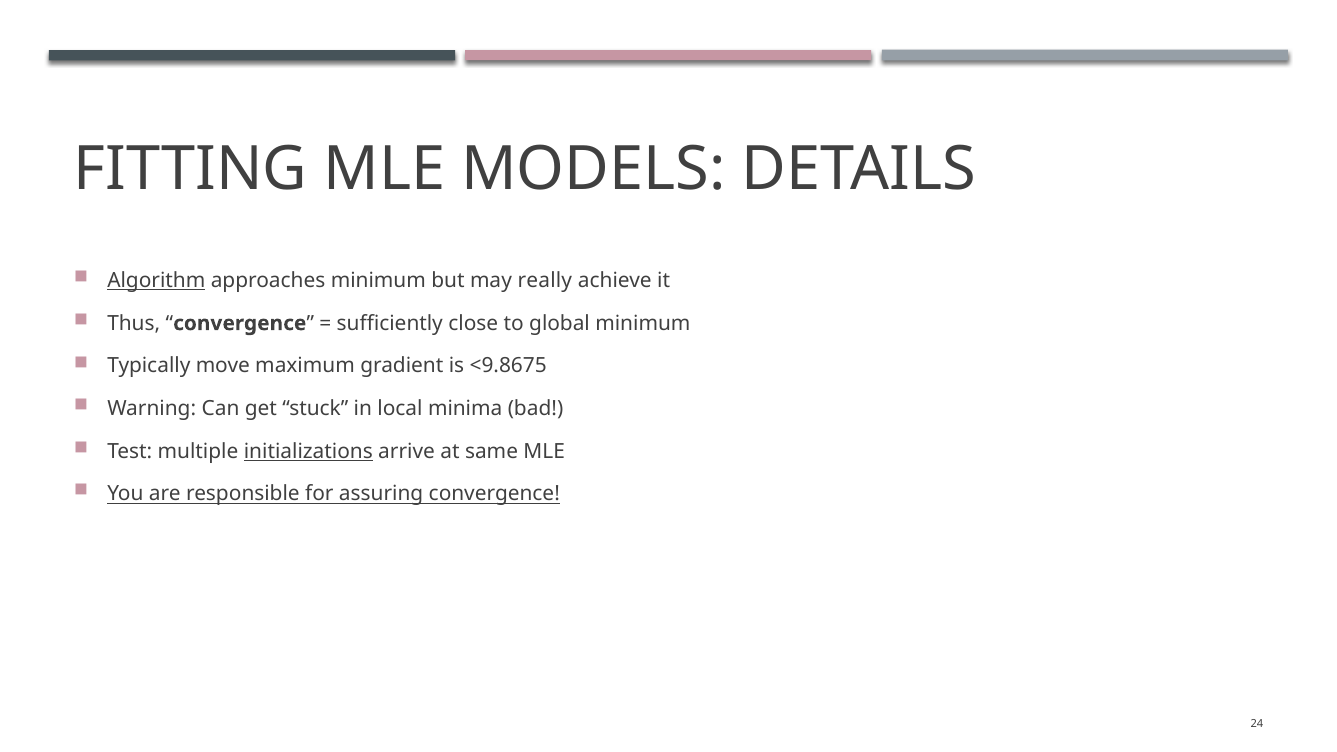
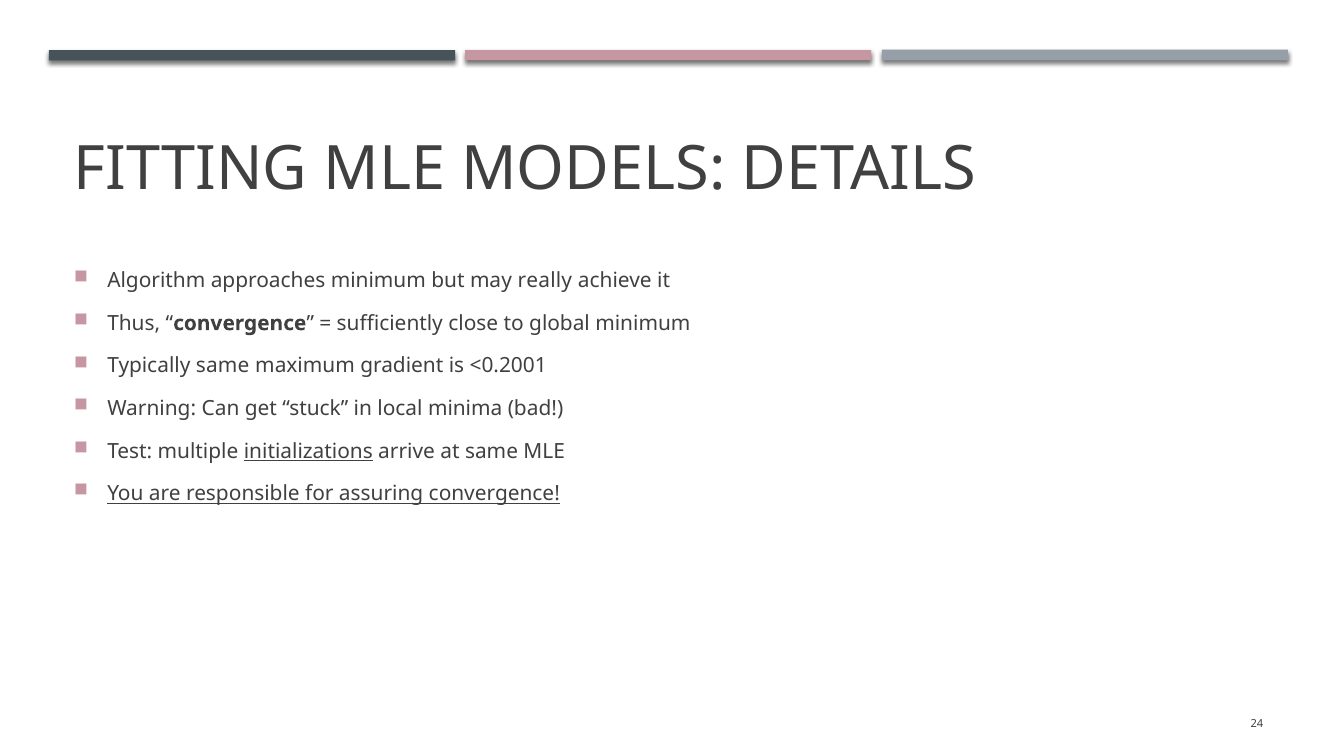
Algorithm underline: present -> none (156, 281)
Typically move: move -> same (223, 366)
<9.8675: <9.8675 -> <0.2001 (508, 366)
